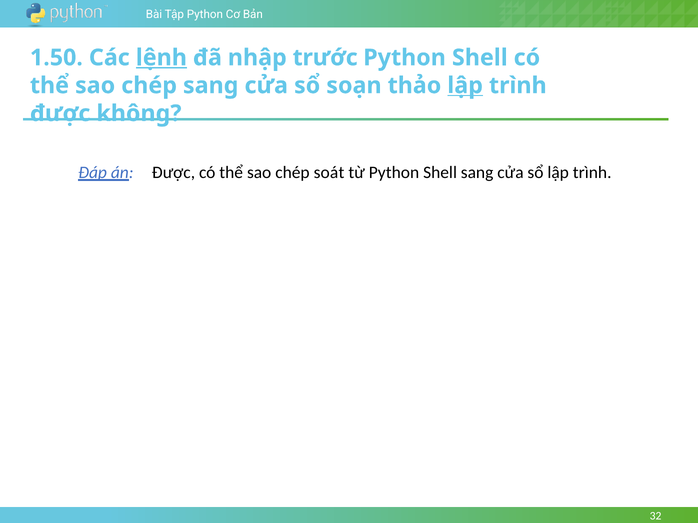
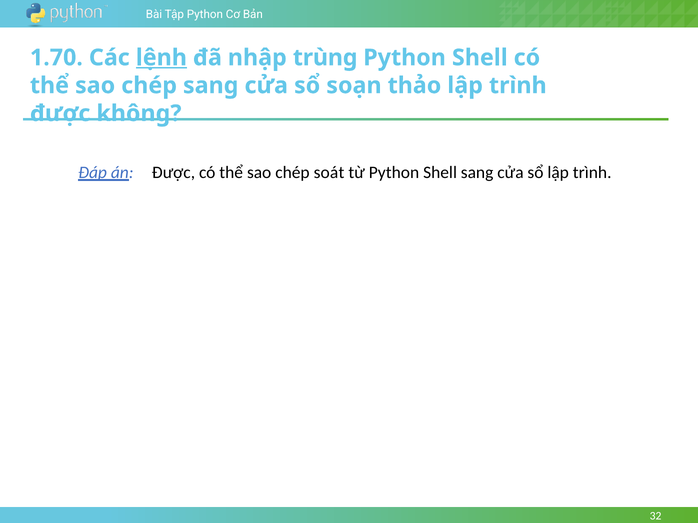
1.50: 1.50 -> 1.70 (56, 58)
trước: trước -> trùng (325, 58)
lập underline: present -> none (465, 86)
